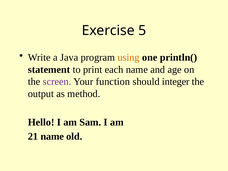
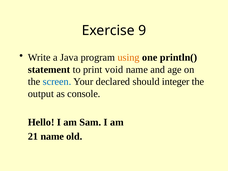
5: 5 -> 9 (142, 30)
each: each -> void (114, 69)
screen colour: purple -> blue (57, 82)
function: function -> declared (113, 82)
method: method -> console (84, 94)
